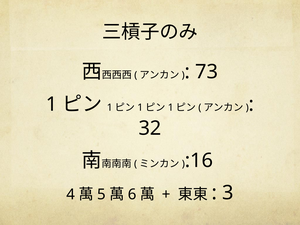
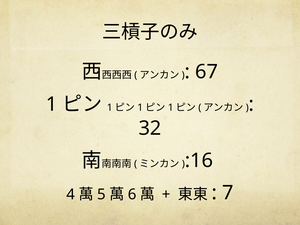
73: 73 -> 67 (207, 72)
3: 3 -> 7 (228, 193)
